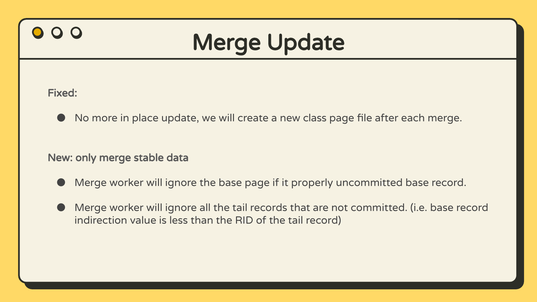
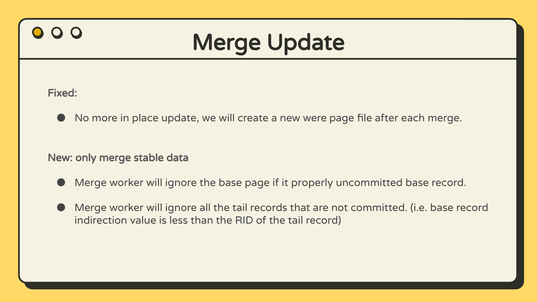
class: class -> were (315, 118)
